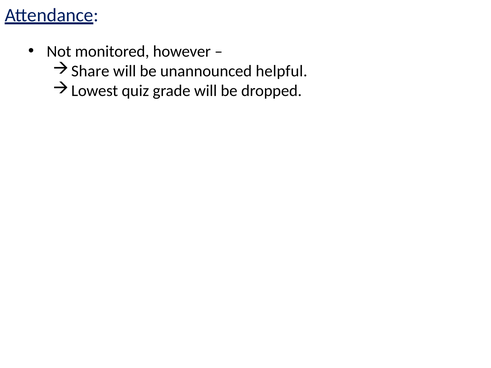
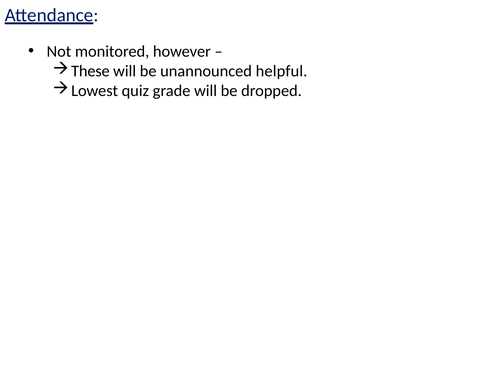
Share: Share -> These (90, 71)
